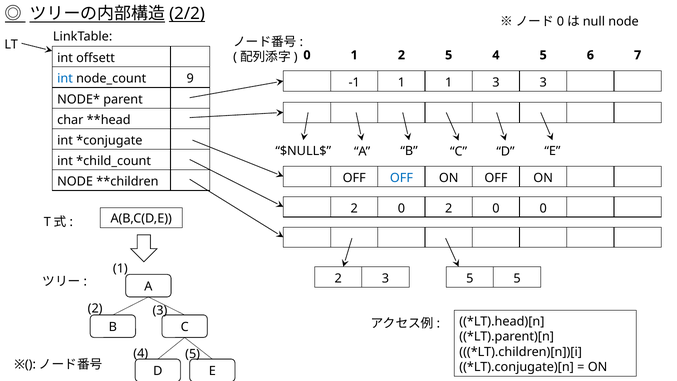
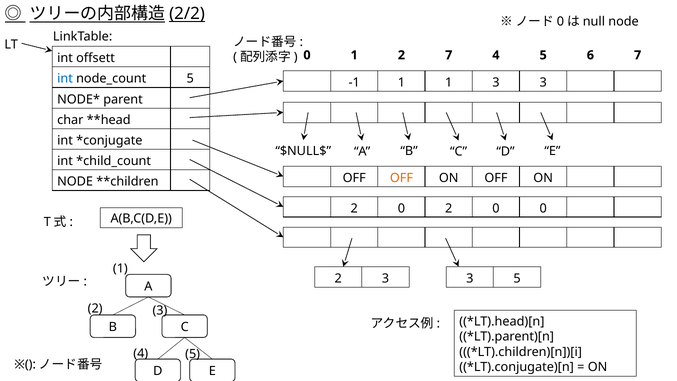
2 5: 5 -> 7 (449, 55)
9: 9 -> 5 (190, 79)
OFF colour: blue -> orange (401, 178)
2 3 5: 5 -> 3 (470, 279)
